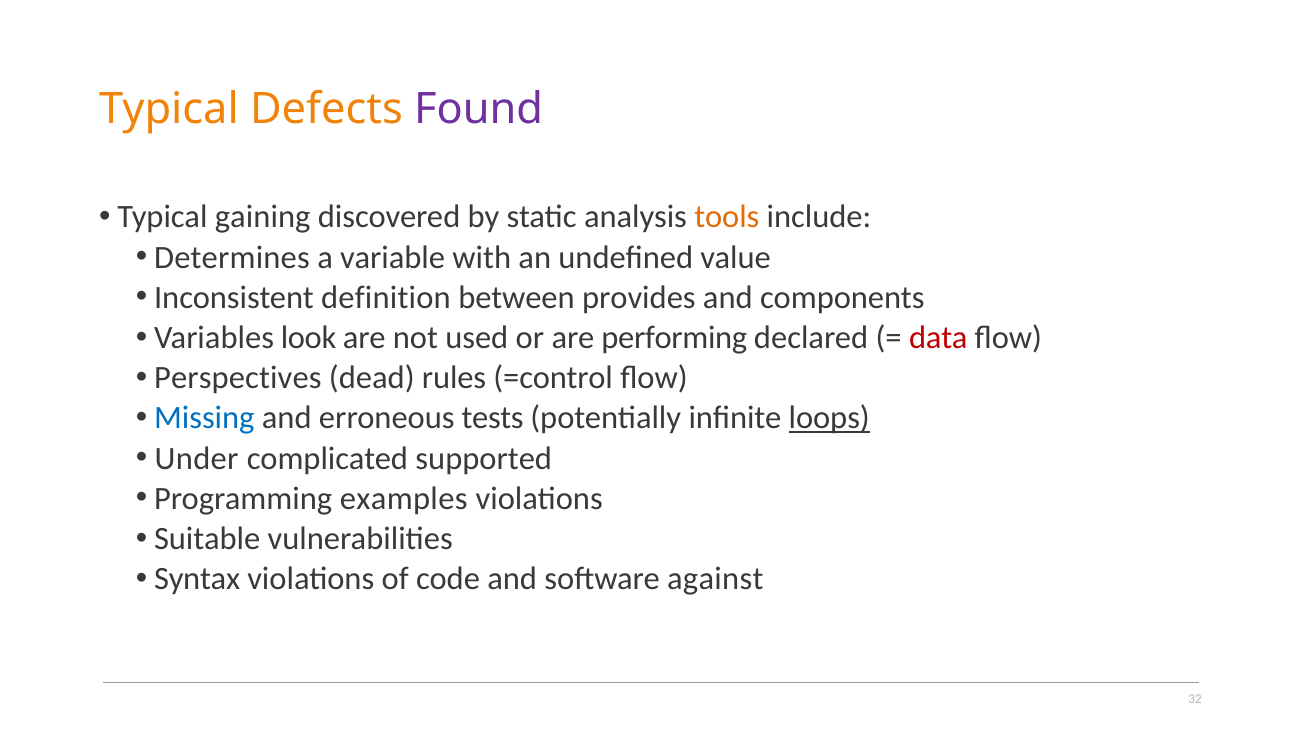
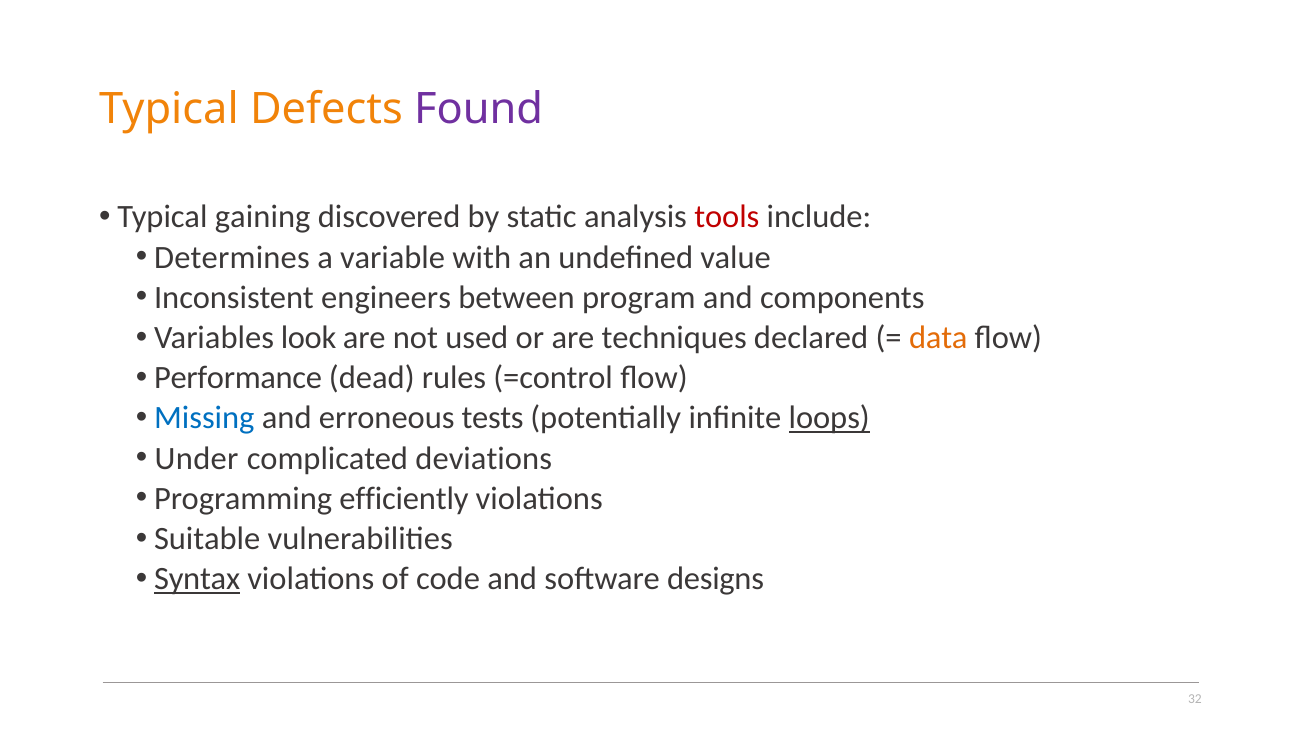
tools colour: orange -> red (727, 217)
definition: definition -> engineers (386, 297)
provides: provides -> program (639, 297)
performing: performing -> techniques (674, 338)
data colour: red -> orange (938, 338)
Perspectives: Perspectives -> Performance (238, 378)
supported: supported -> deviations (484, 458)
examples: examples -> efficiently (404, 498)
Syntax underline: none -> present (197, 579)
against: against -> designs (716, 579)
